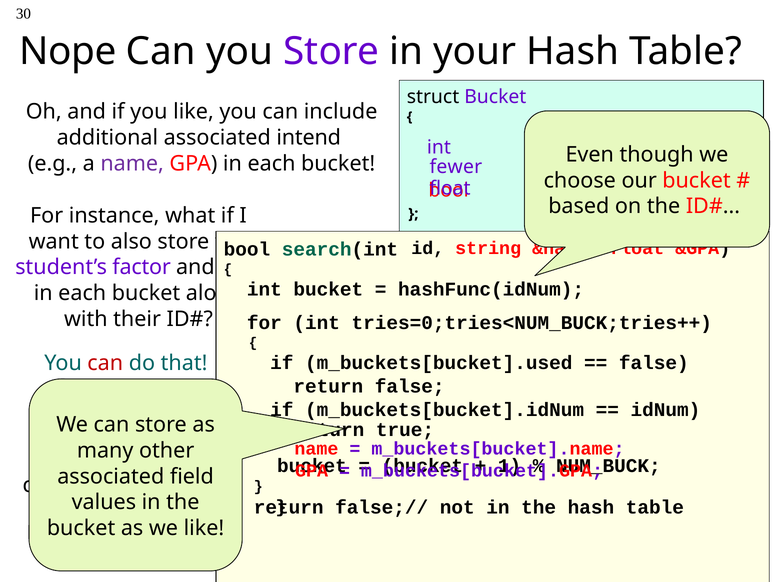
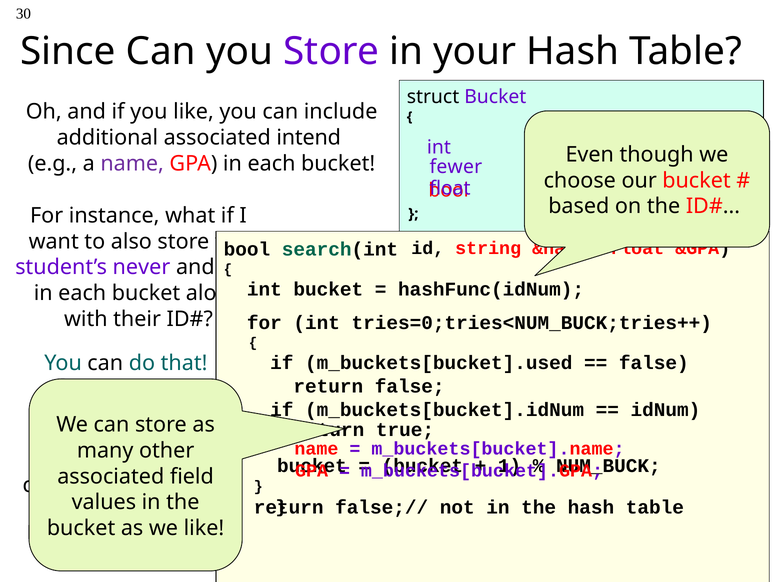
Nope: Nope -> Since (68, 51)
factor: factor -> never (141, 267)
can colour: red -> black (105, 363)
